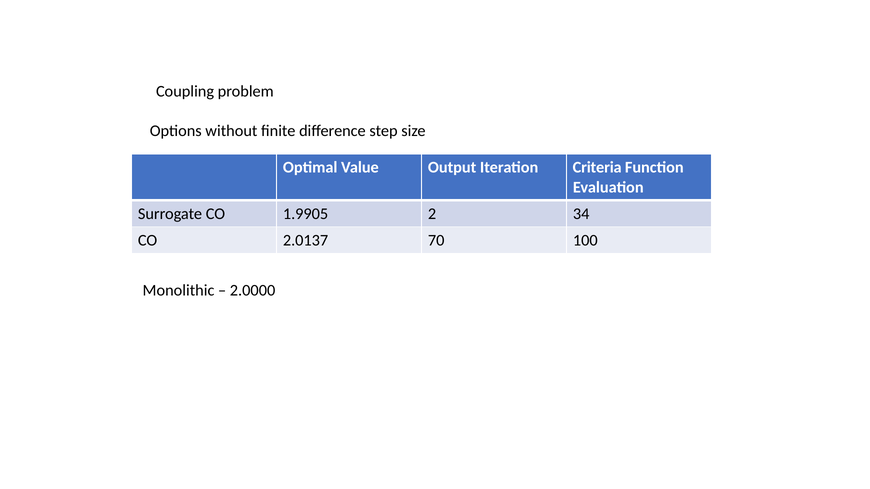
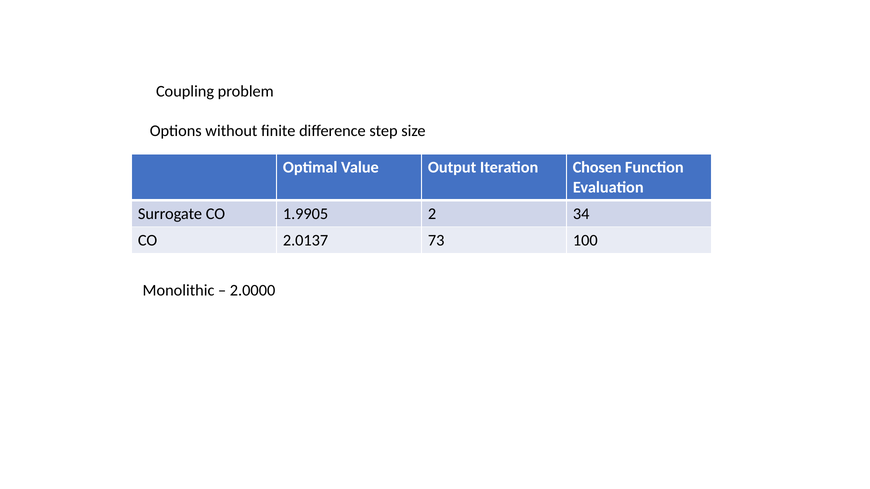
Criteria: Criteria -> Chosen (597, 168)
70: 70 -> 73 (436, 240)
